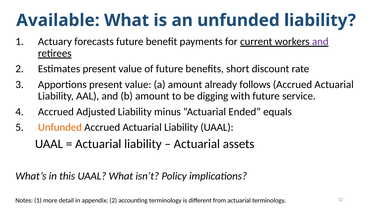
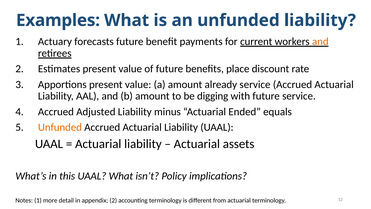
Available: Available -> Examples (58, 20)
and colour: purple -> orange (320, 42)
short: short -> place (238, 69)
already follows: follows -> service (255, 84)
